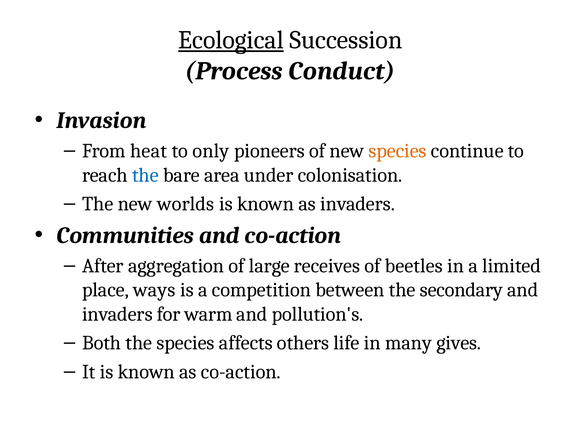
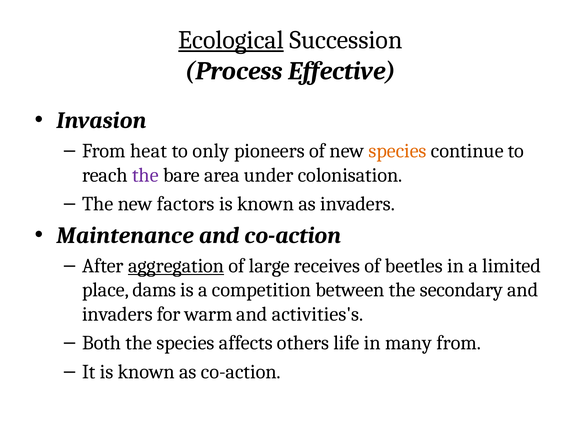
Conduct: Conduct -> Effective (342, 71)
the colour: blue -> purple (145, 175)
worlds: worlds -> factors (186, 204)
Communities: Communities -> Maintenance (125, 235)
aggregation underline: none -> present (176, 266)
ways: ways -> dams (154, 290)
pollution's: pollution's -> activities's (318, 314)
many gives: gives -> from (459, 343)
